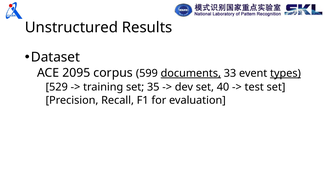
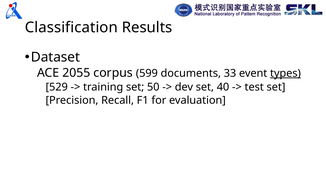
Unstructured: Unstructured -> Classification (71, 27)
2095: 2095 -> 2055 (76, 73)
documents underline: present -> none (191, 73)
35: 35 -> 50 (153, 87)
